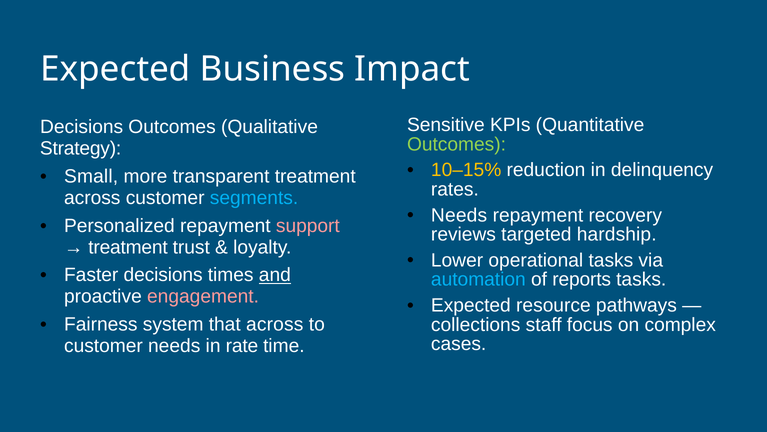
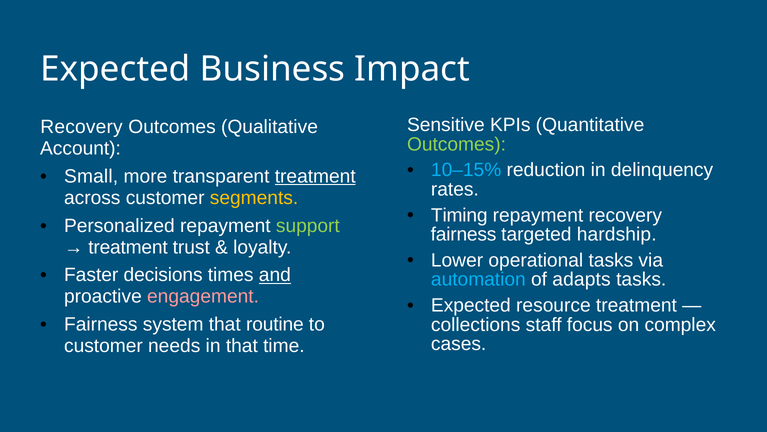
Decisions: Decisions -> Recovery (82, 127)
Strategy: Strategy -> Account (81, 148)
10–15% colour: yellow -> light blue (466, 170)
treatment underline: none -> present (315, 176)
segments colour: light blue -> yellow (254, 198)
Needs: Needs -> Timing (459, 215)
support colour: pink -> light green (308, 225)
reviews: reviews -> fairness (464, 234)
reports: reports -> adapts (581, 279)
resource pathways: pathways -> treatment (636, 305)
that across: across -> routine (275, 324)
in rate: rate -> that (242, 346)
